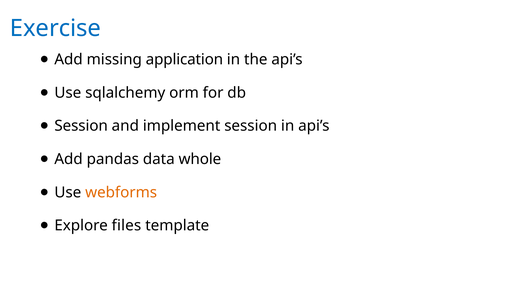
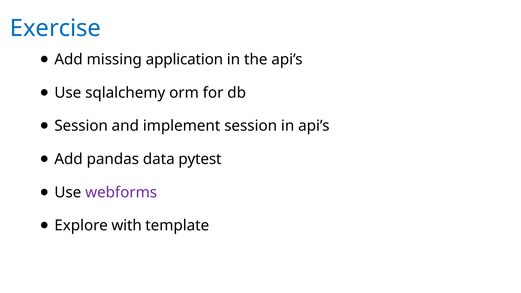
whole: whole -> pytest (200, 159)
webforms colour: orange -> purple (121, 192)
files: files -> with (127, 226)
